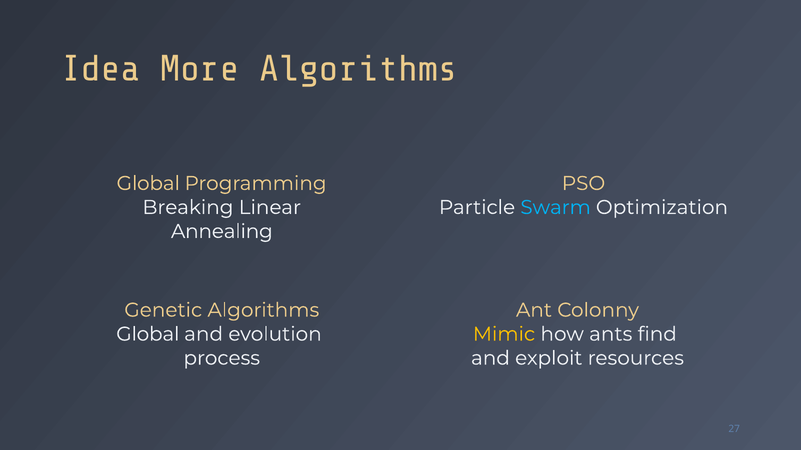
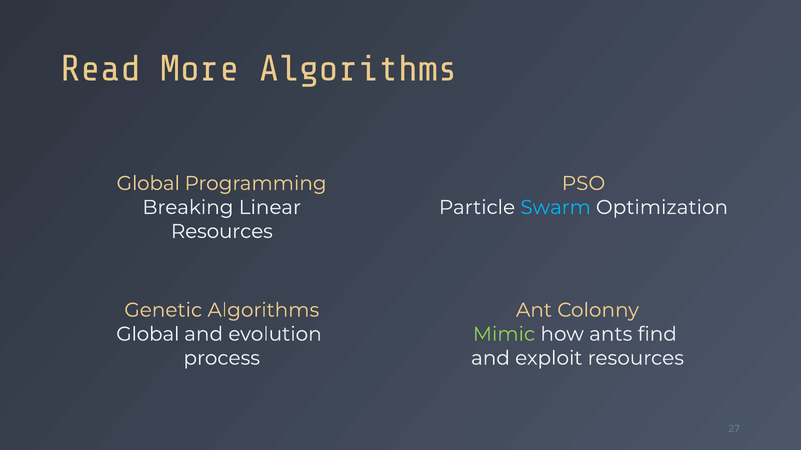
Idea: Idea -> Read (101, 69)
Annealing: Annealing -> Resources (222, 232)
Mimic colour: yellow -> light green (504, 334)
